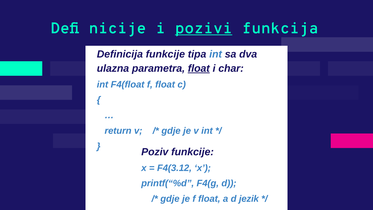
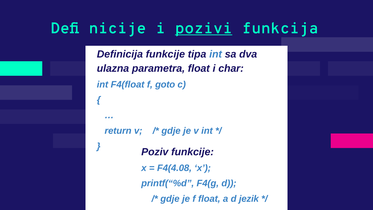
float underline: present -> none (199, 68)
F4(float f float: float -> goto (165, 84)
F4(3.12: F4(3.12 -> F4(4.08 (174, 168)
